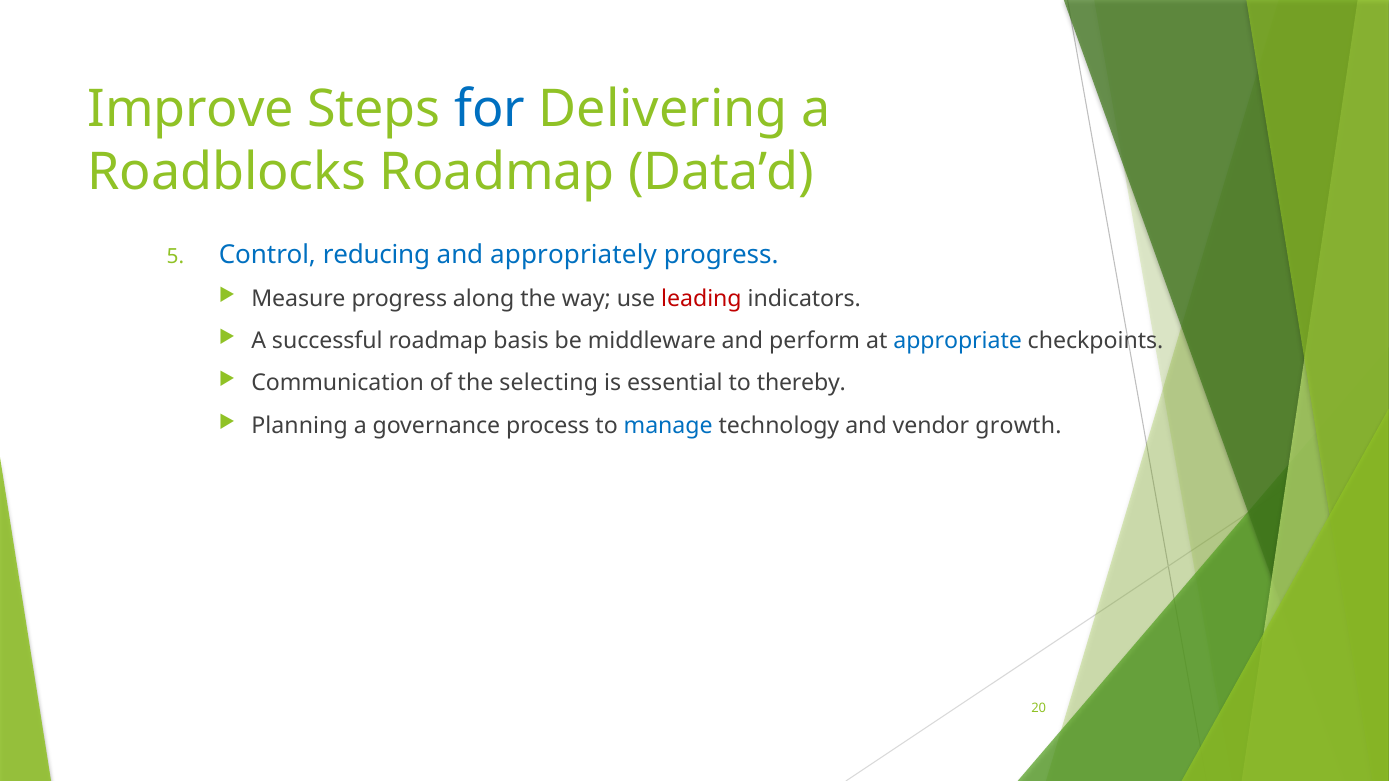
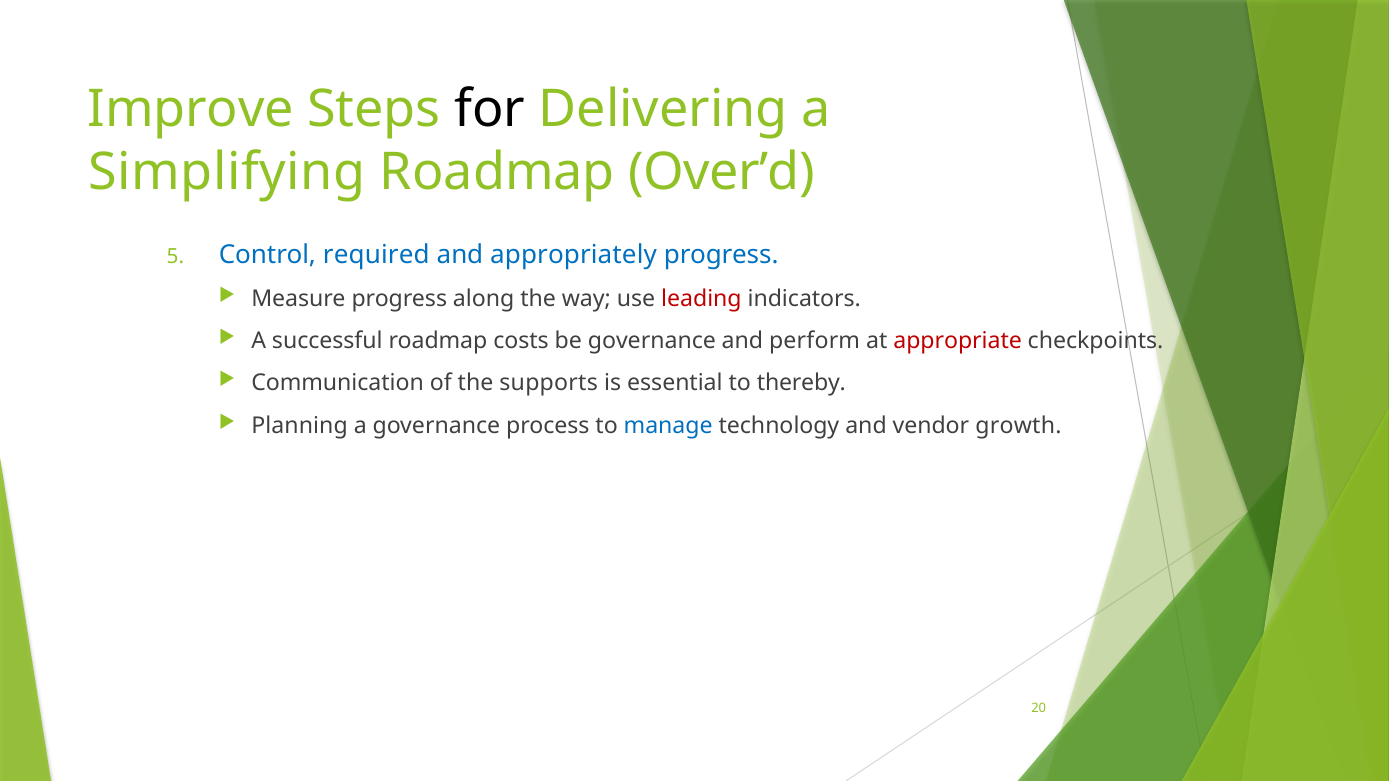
for colour: blue -> black (490, 110)
Roadblocks: Roadblocks -> Simplifying (227, 172)
Data’d: Data’d -> Over’d (722, 172)
reducing: reducing -> required (376, 255)
basis: basis -> costs (521, 341)
be middleware: middleware -> governance (652, 341)
appropriate colour: blue -> red (958, 341)
selecting: selecting -> supports (549, 383)
